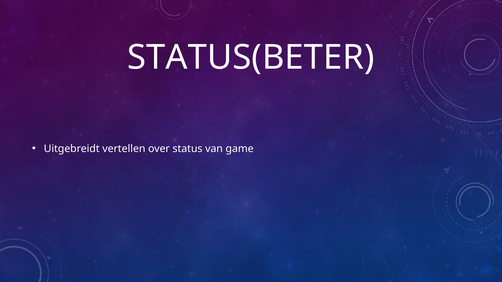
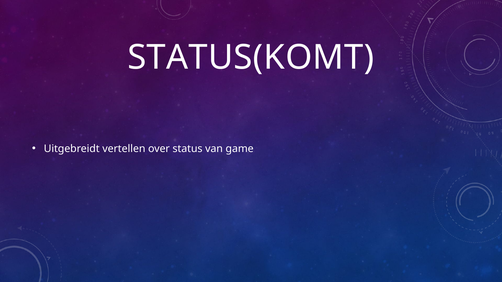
STATUS(BETER: STATUS(BETER -> STATUS(KOMT (251, 57)
